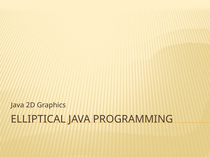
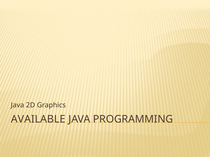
ELLIPTICAL: ELLIPTICAL -> AVAILABLE (38, 120)
